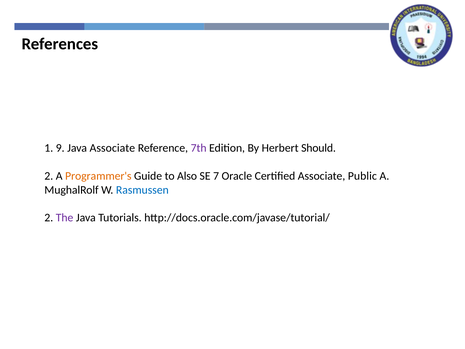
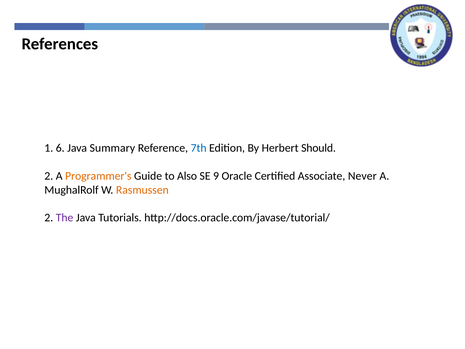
9: 9 -> 6 (60, 148)
Java Associate: Associate -> Summary (112, 148)
7th colour: purple -> blue (199, 148)
7: 7 -> 9 (216, 176)
Public: Public -> Never (362, 176)
Rasmussen colour: blue -> orange (142, 190)
